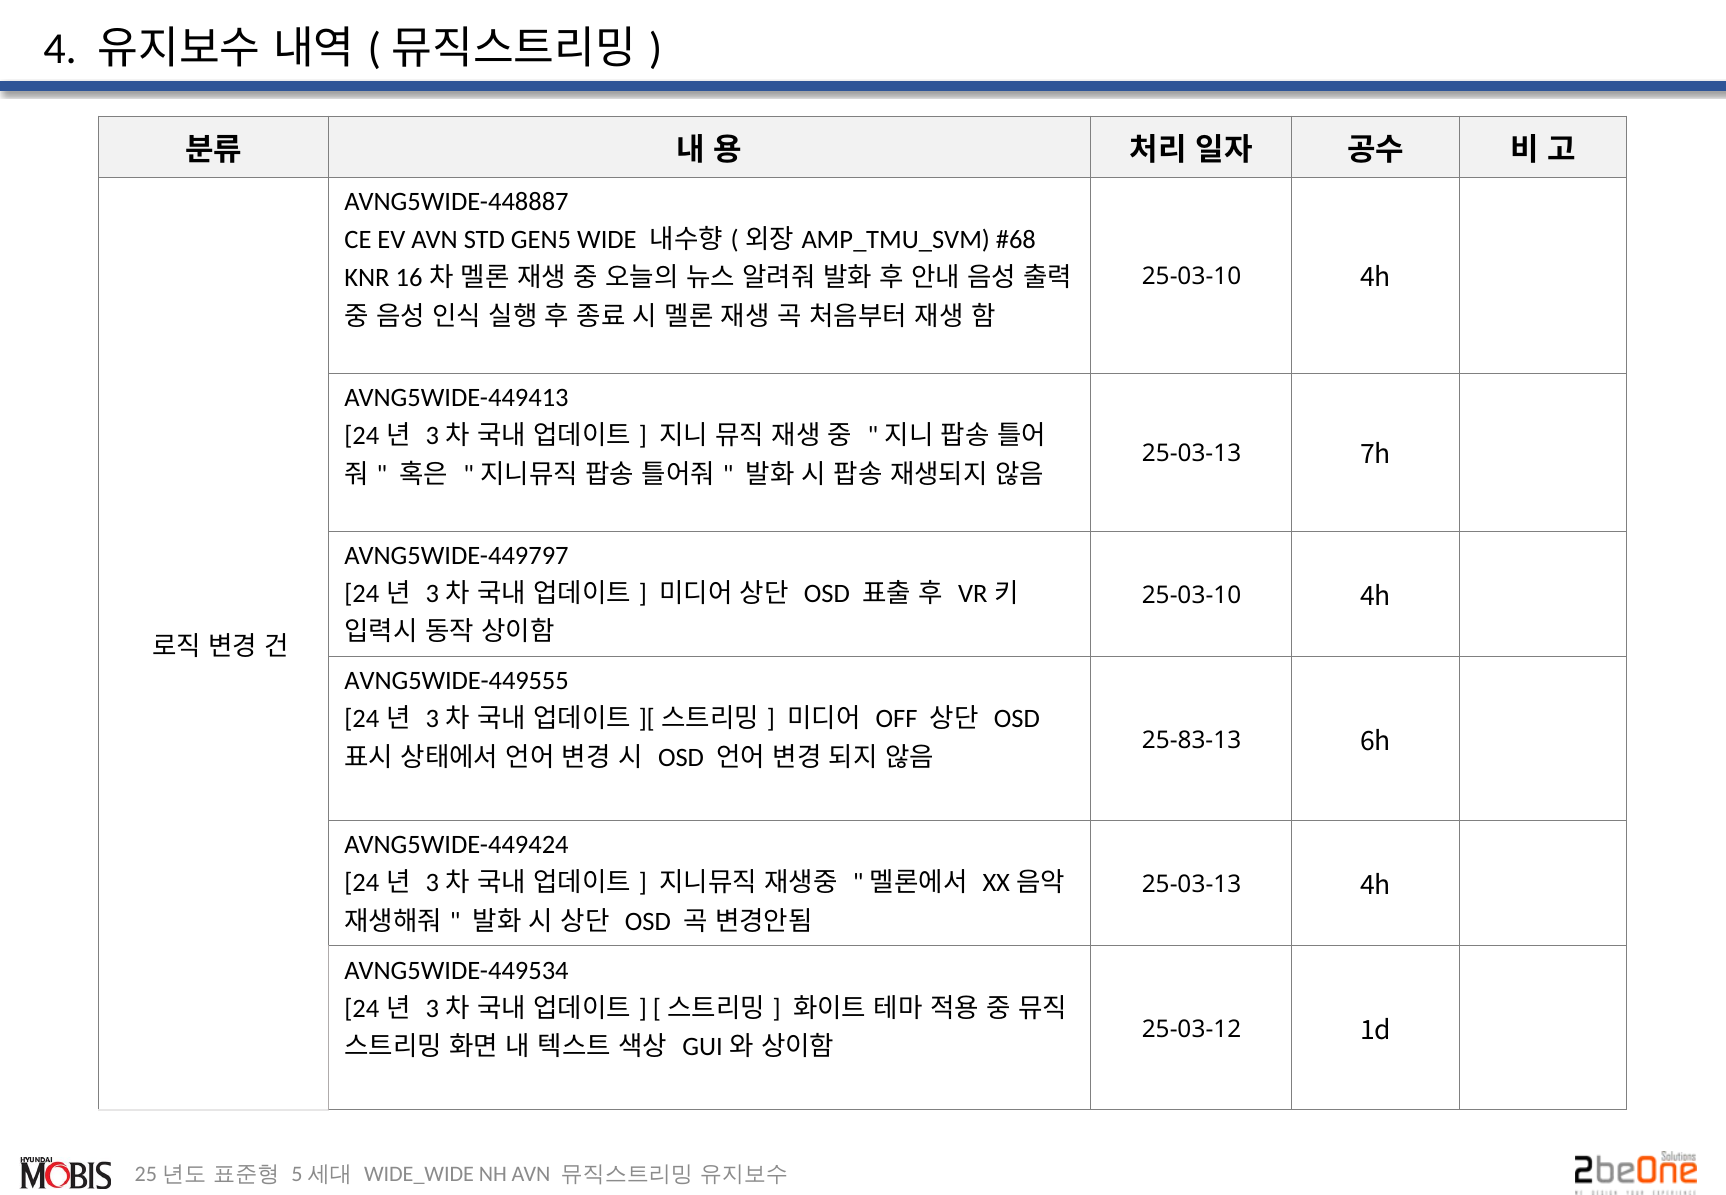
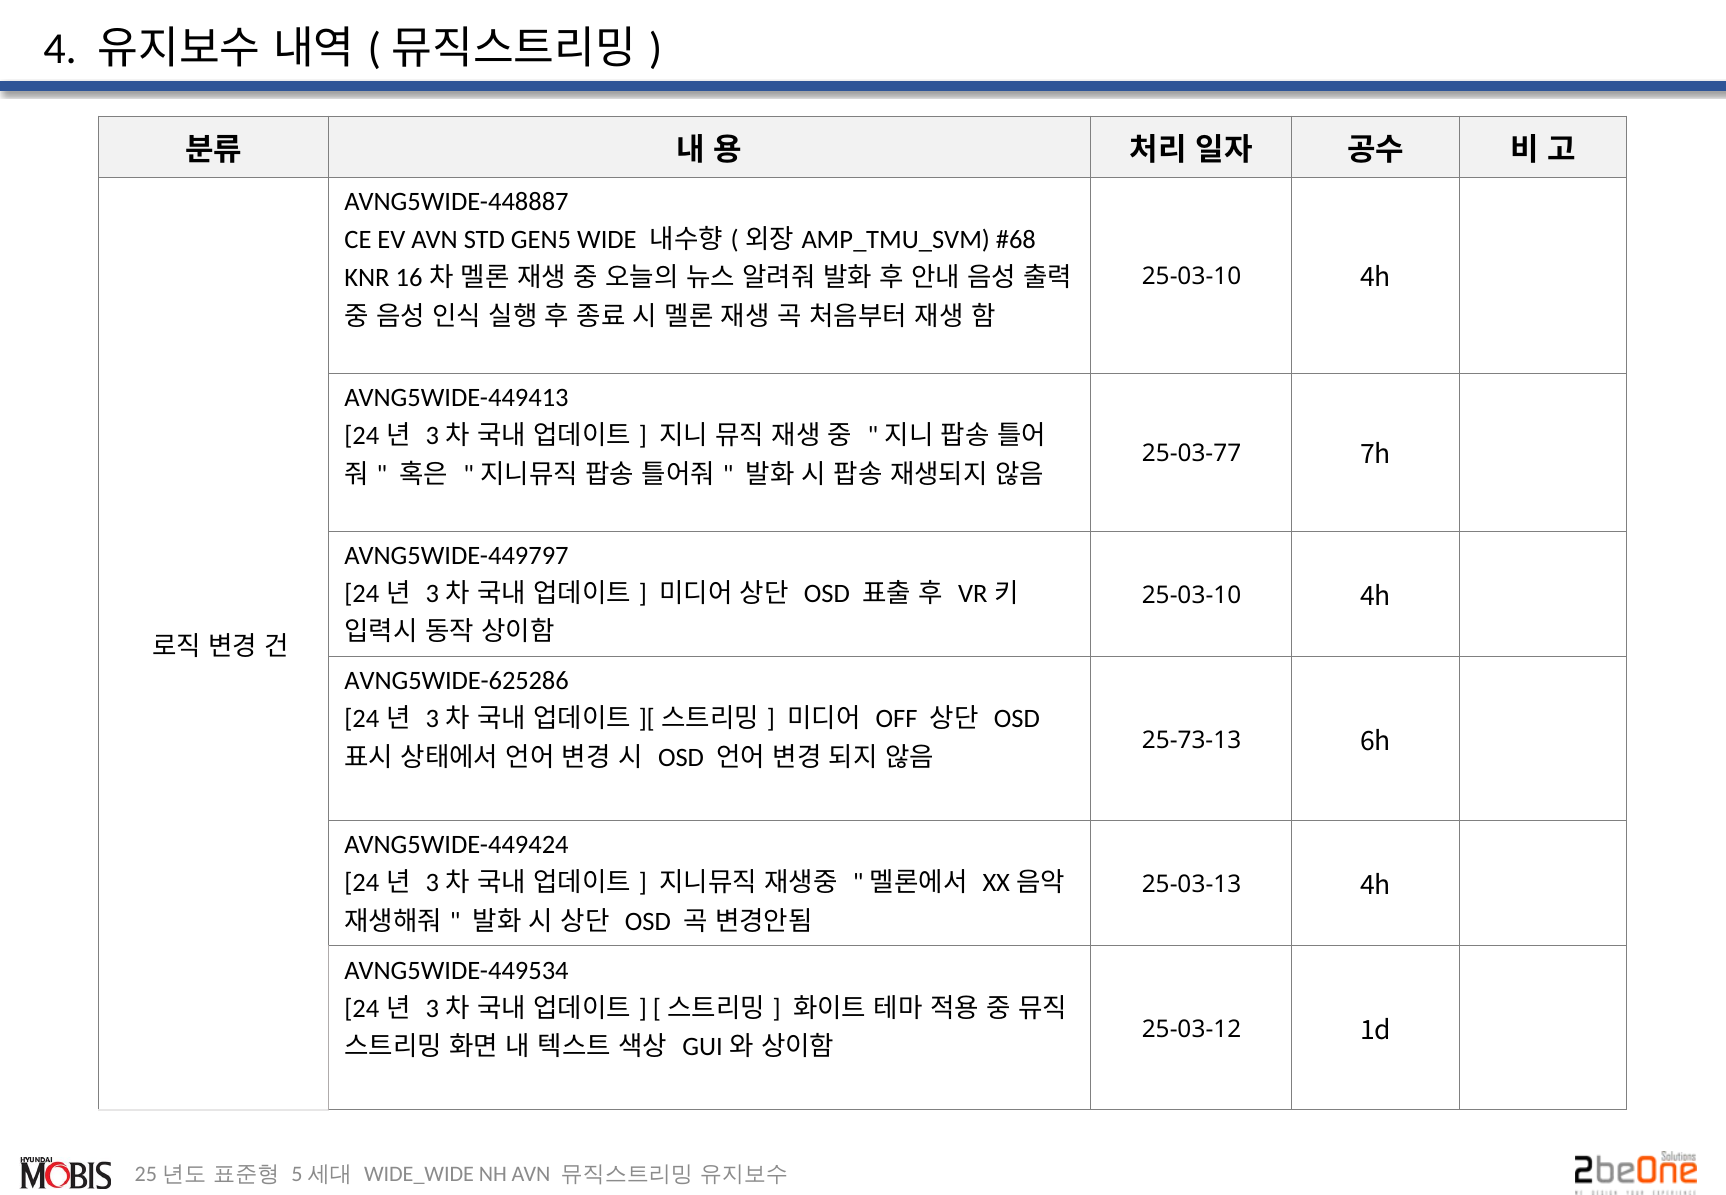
25-03-13: 25-03-13 -> 25-03-77 (1192, 454)
AVNG5WIDE-449555: AVNG5WIDE-449555 -> AVNG5WIDE-625286 (457, 681)
25-83-13: 25-83-13 -> 25-73-13 (1192, 740)
